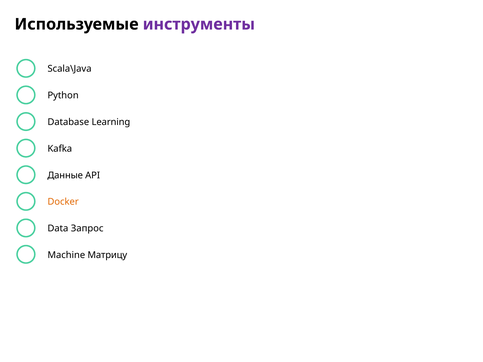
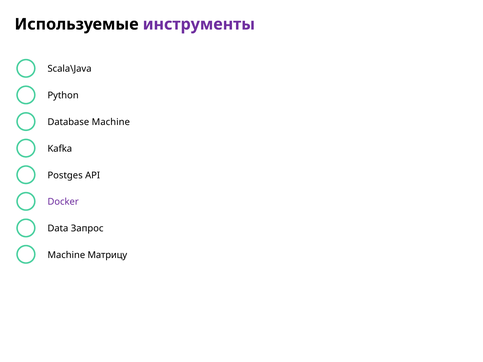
Database Learning: Learning -> Machine (111, 122)
Данные: Данные -> Postges (65, 175)
Docker colour: orange -> purple (63, 202)
